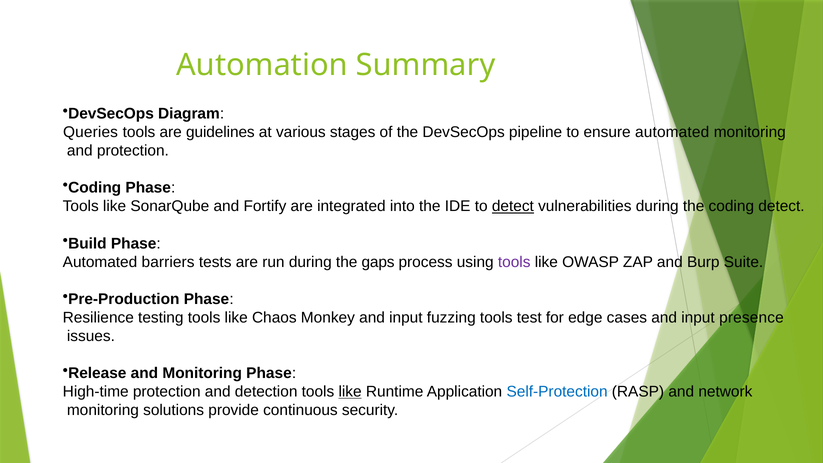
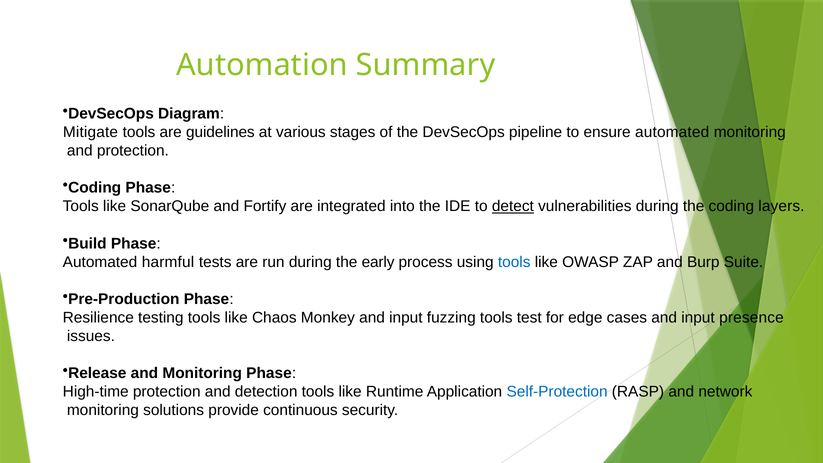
Queries: Queries -> Mitigate (90, 132)
coding detect: detect -> layers (781, 206)
barriers: barriers -> harmful (168, 262)
gaps: gaps -> early (378, 262)
tools colour: purple -> blue (514, 262)
like underline: present -> none (350, 392)
